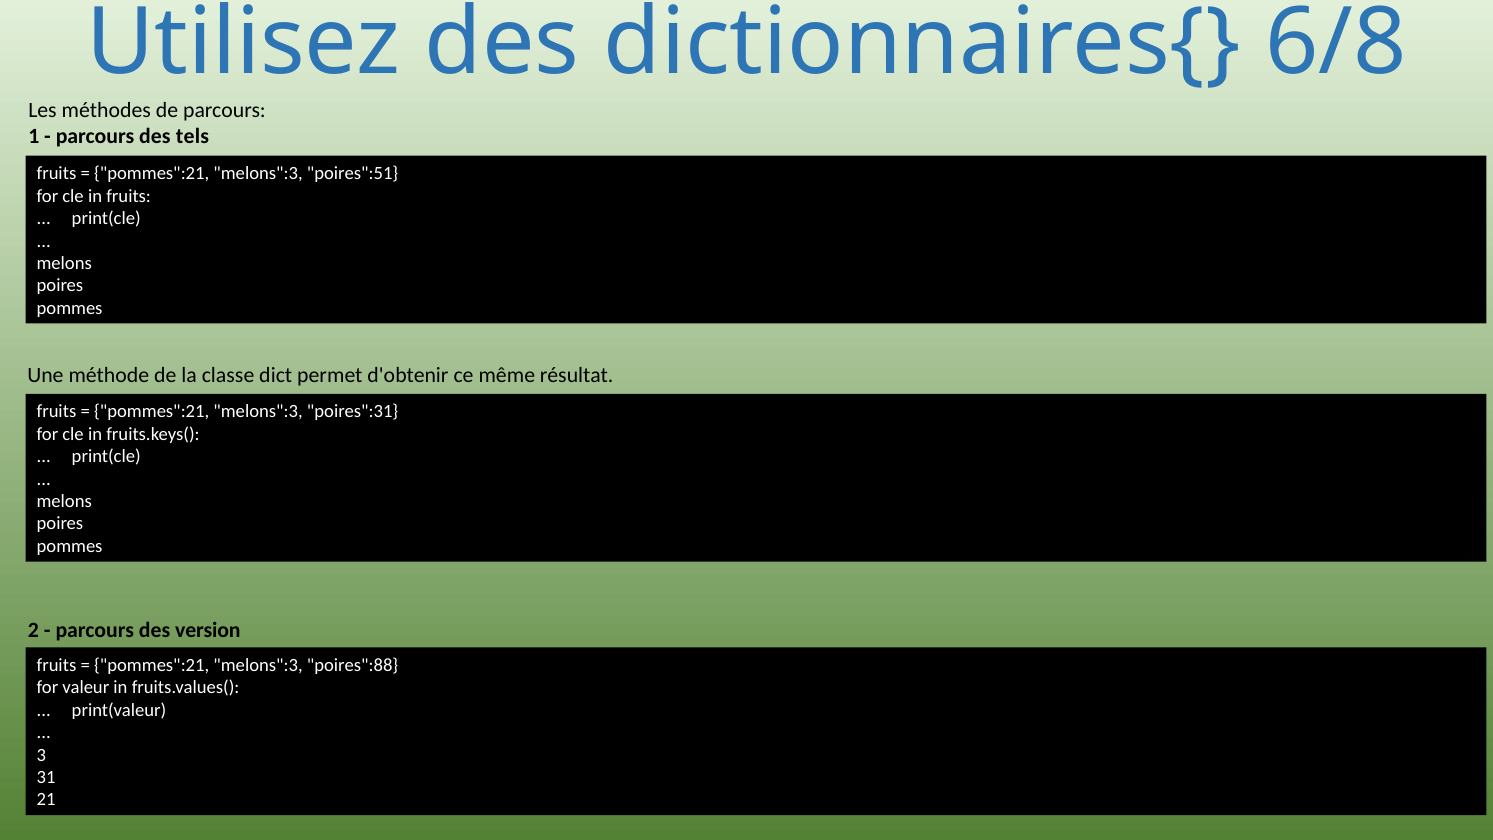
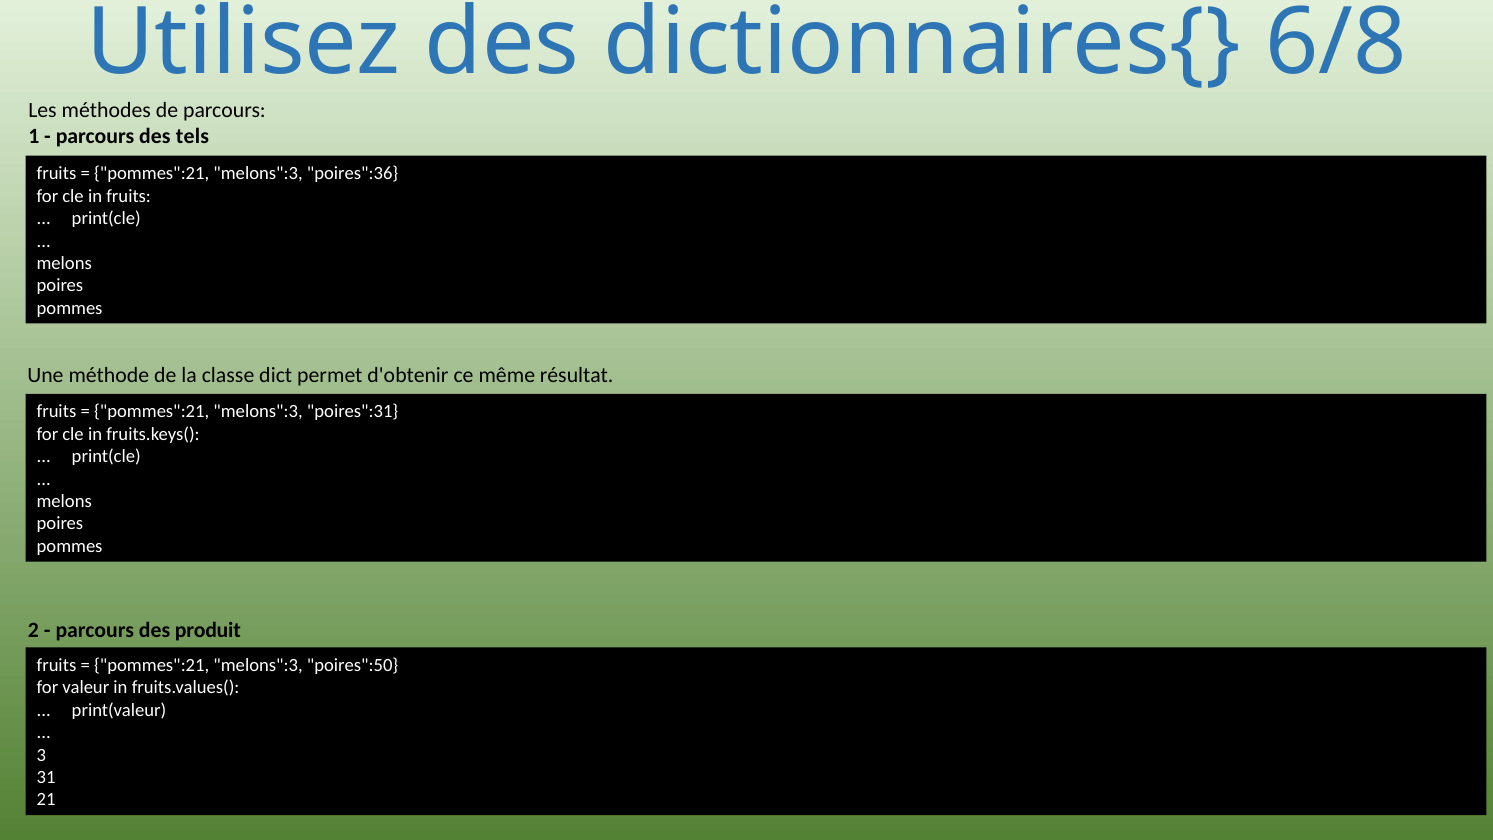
poires":51: poires":51 -> poires":36 (353, 174)
version: version -> produit (208, 630)
poires":88: poires":88 -> poires":50 (353, 665)
